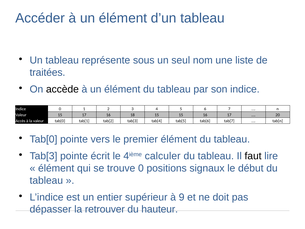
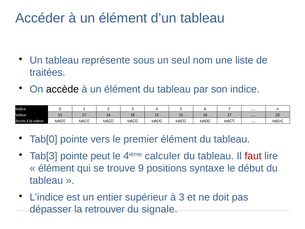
écrit: écrit -> peut (100, 156)
faut colour: black -> red (253, 156)
trouve 0: 0 -> 9 (141, 168)
signaux: signaux -> syntaxe (207, 168)
à 9: 9 -> 3 (182, 197)
hauteur: hauteur -> signale (160, 209)
